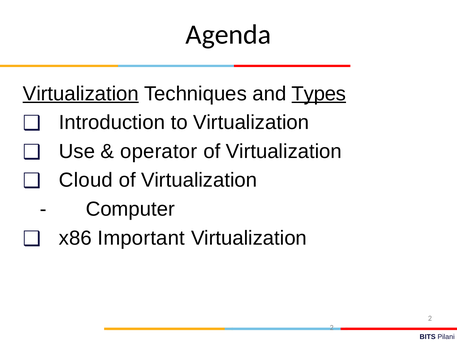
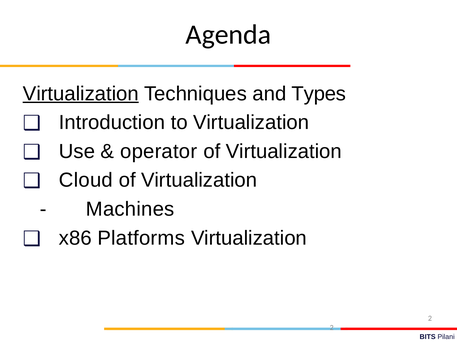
Types underline: present -> none (319, 94)
Computer: Computer -> Machines (130, 209)
Important: Important -> Platforms (141, 238)
